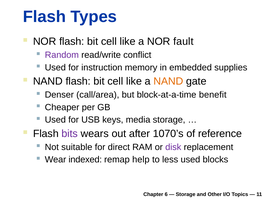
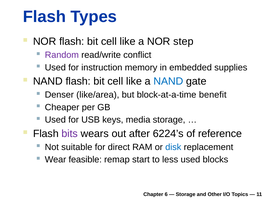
fault: fault -> step (183, 42)
NAND colour: orange -> blue (168, 82)
call/area: call/area -> like/area (98, 95)
1070’s: 1070’s -> 6224’s (168, 134)
disk colour: purple -> blue (173, 147)
indexed: indexed -> feasible (85, 160)
help: help -> start (141, 160)
